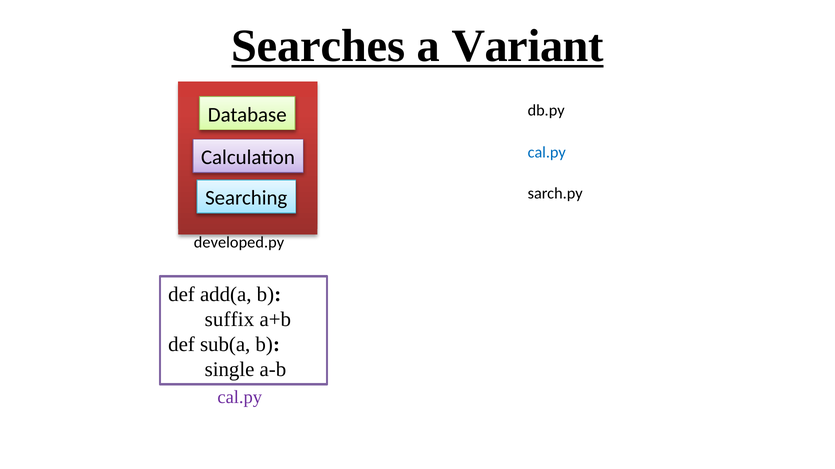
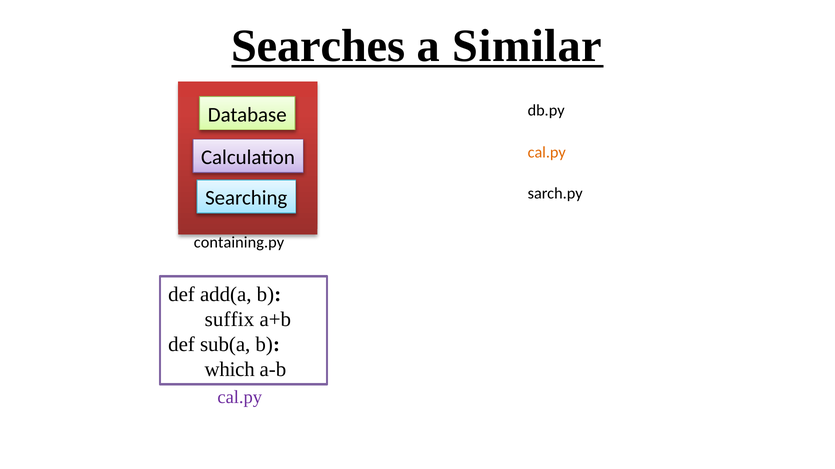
Variant: Variant -> Similar (527, 46)
cal.py colour: blue -> orange (547, 152)
developed.py: developed.py -> containing.py (239, 243)
single: single -> which (230, 370)
